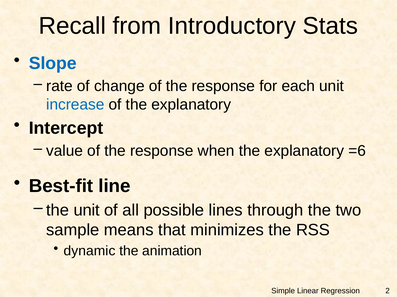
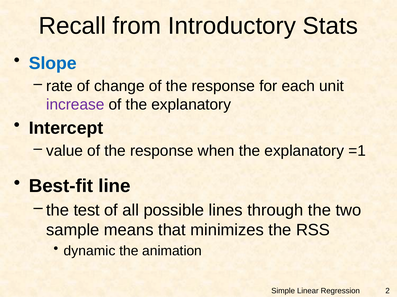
increase colour: blue -> purple (75, 105)
=6: =6 -> =1 (357, 151)
the unit: unit -> test (87, 211)
